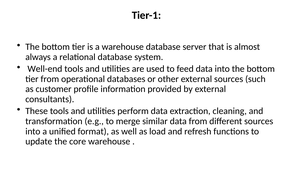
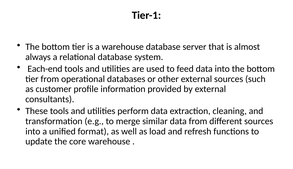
Well-end: Well-end -> Each-end (45, 69)
